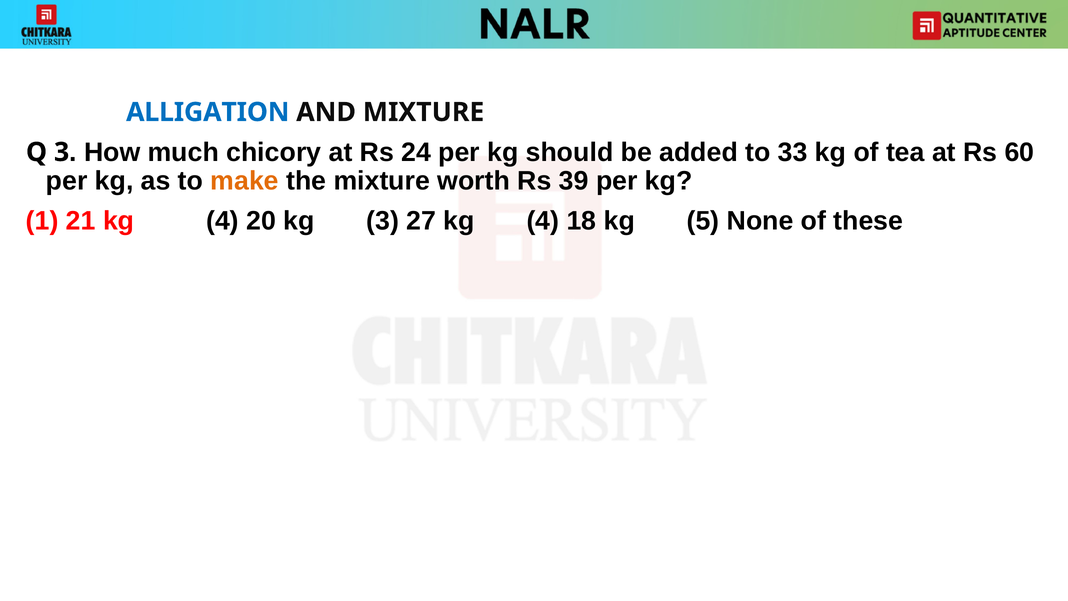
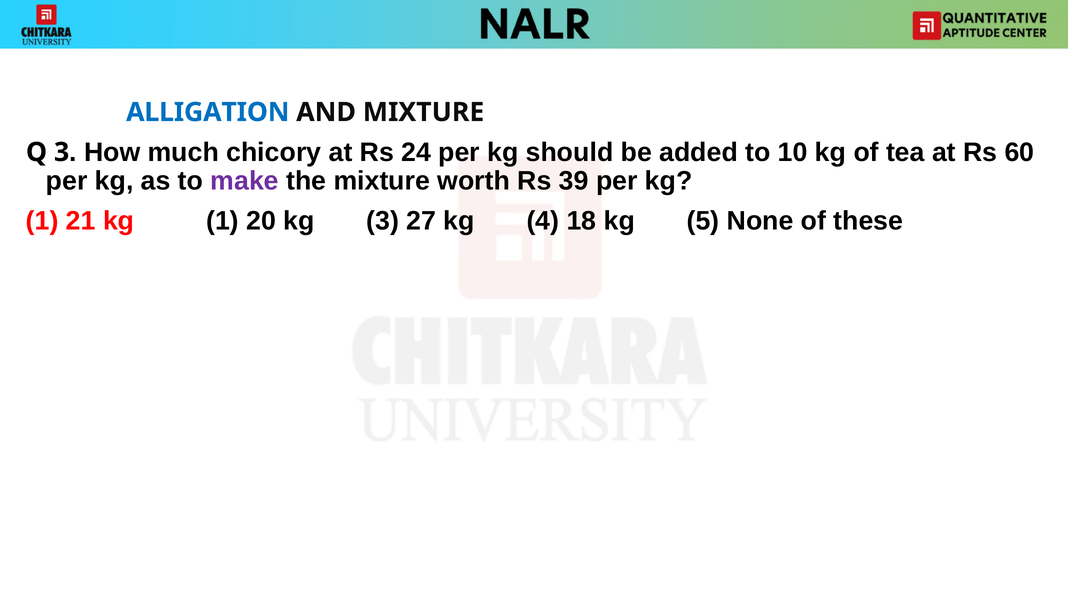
33: 33 -> 10 (793, 152)
make colour: orange -> purple (245, 181)
21 kg 4: 4 -> 1 (222, 221)
